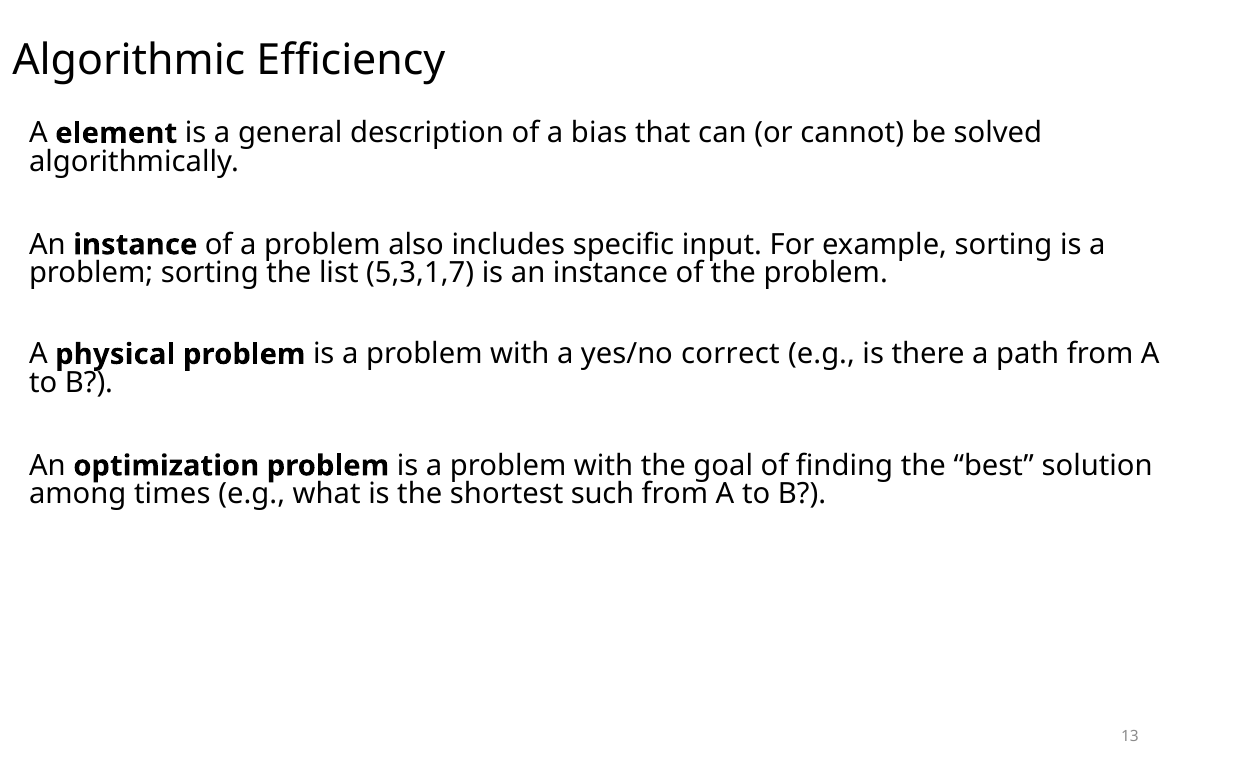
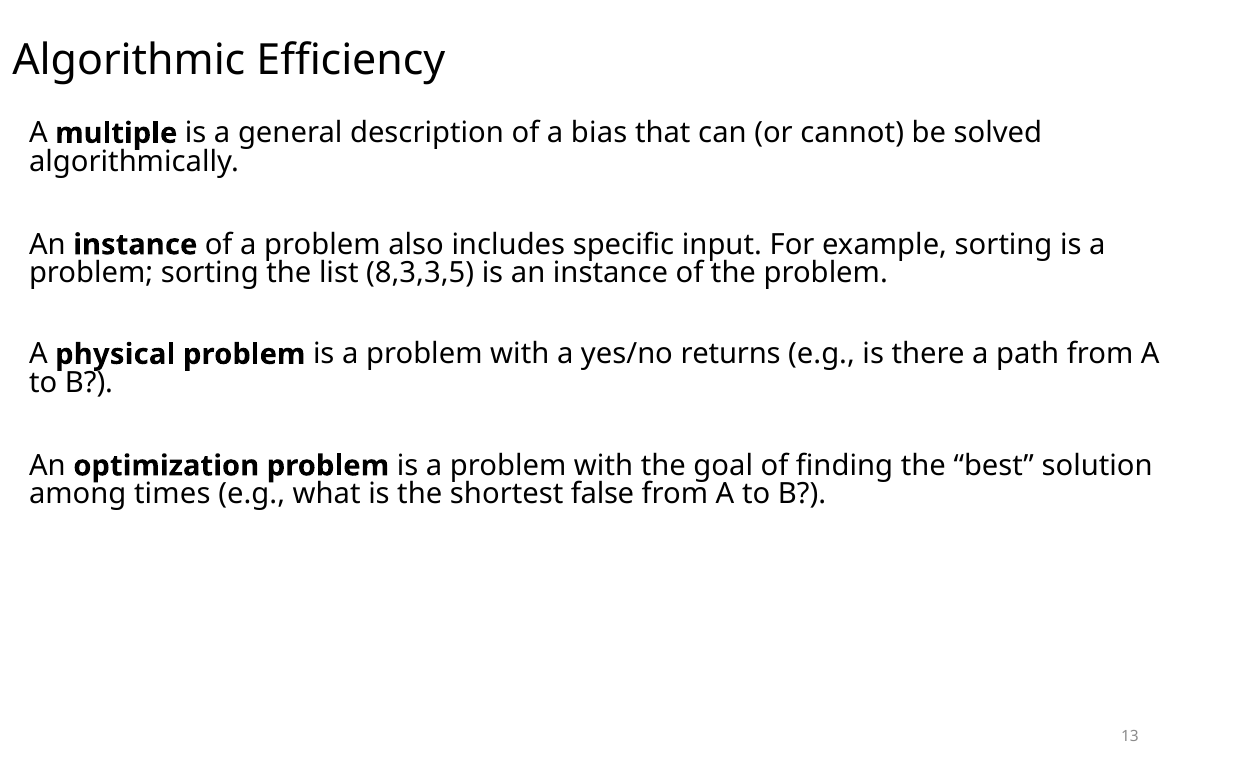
element: element -> multiple (116, 133)
5,3,1,7: 5,3,1,7 -> 8,3,3,5 (420, 273)
correct: correct -> returns (731, 354)
such: such -> false (603, 494)
